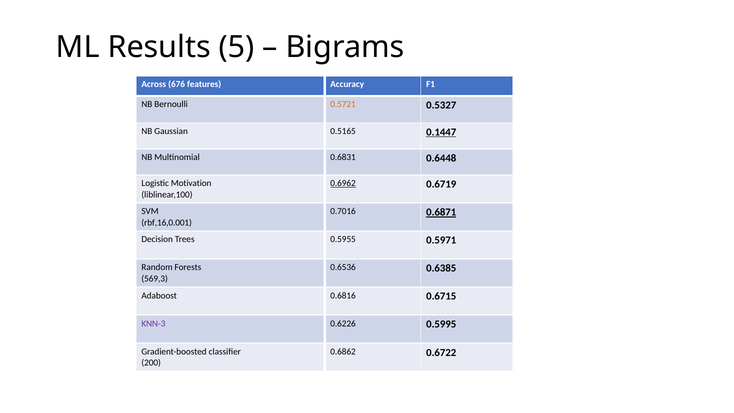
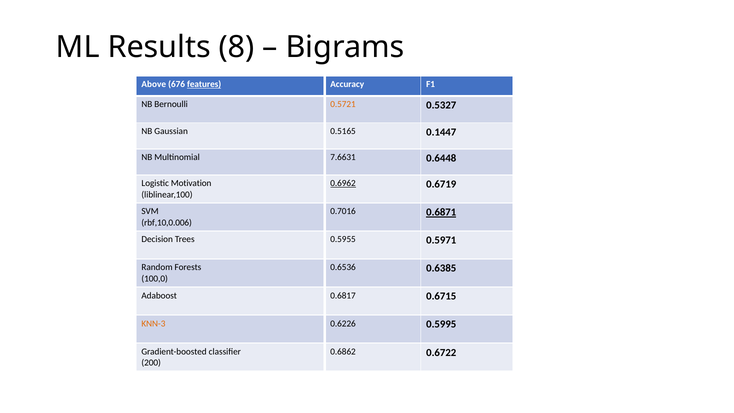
5: 5 -> 8 (237, 47)
Across: Across -> Above (154, 84)
features underline: none -> present (204, 84)
0.1447 underline: present -> none (441, 132)
0.6831: 0.6831 -> 7.6631 (343, 157)
rbf,16,0.001: rbf,16,0.001 -> rbf,10,0.006 (167, 223)
569,3: 569,3 -> 100,0 (155, 279)
0.6816: 0.6816 -> 0.6817 (343, 295)
KNN-3 colour: purple -> orange (153, 323)
